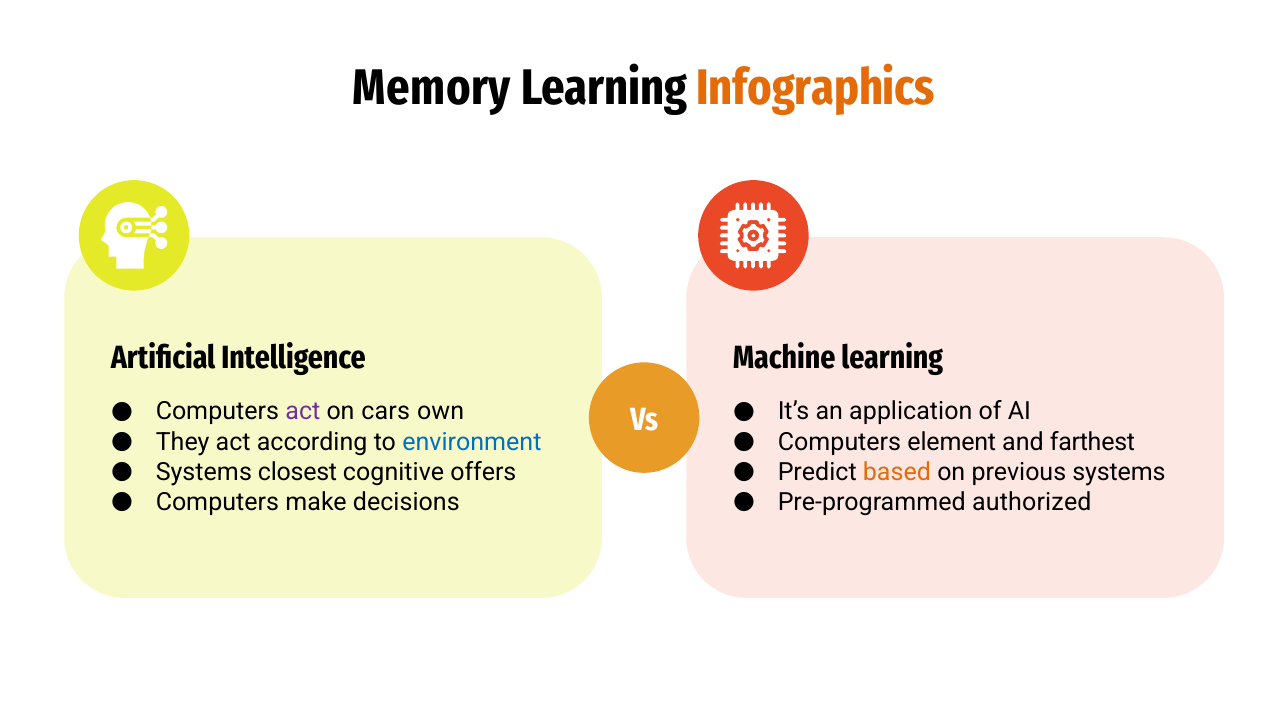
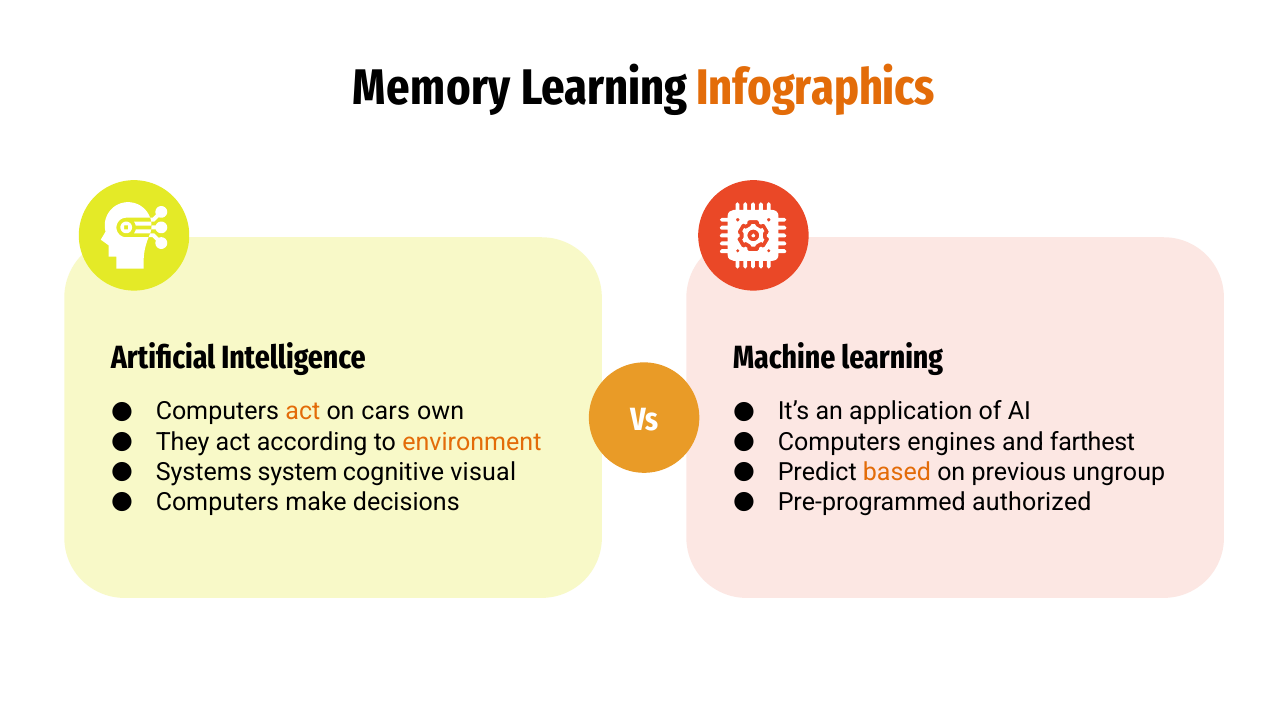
act colour: purple -> orange (303, 412)
environment colour: blue -> orange (472, 442)
element: element -> engines (952, 442)
closest: closest -> system (298, 472)
offers: offers -> visual (483, 472)
previous systems: systems -> ungroup (1119, 472)
